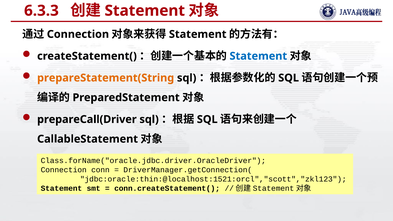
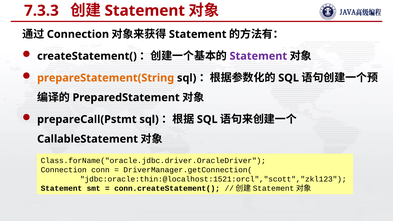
6.3.3: 6.3.3 -> 7.3.3 (41, 11)
Statement colour: blue -> purple (258, 56)
prepareCall(Driver: prepareCall(Driver -> prepareCall(Pstmt (87, 119)
